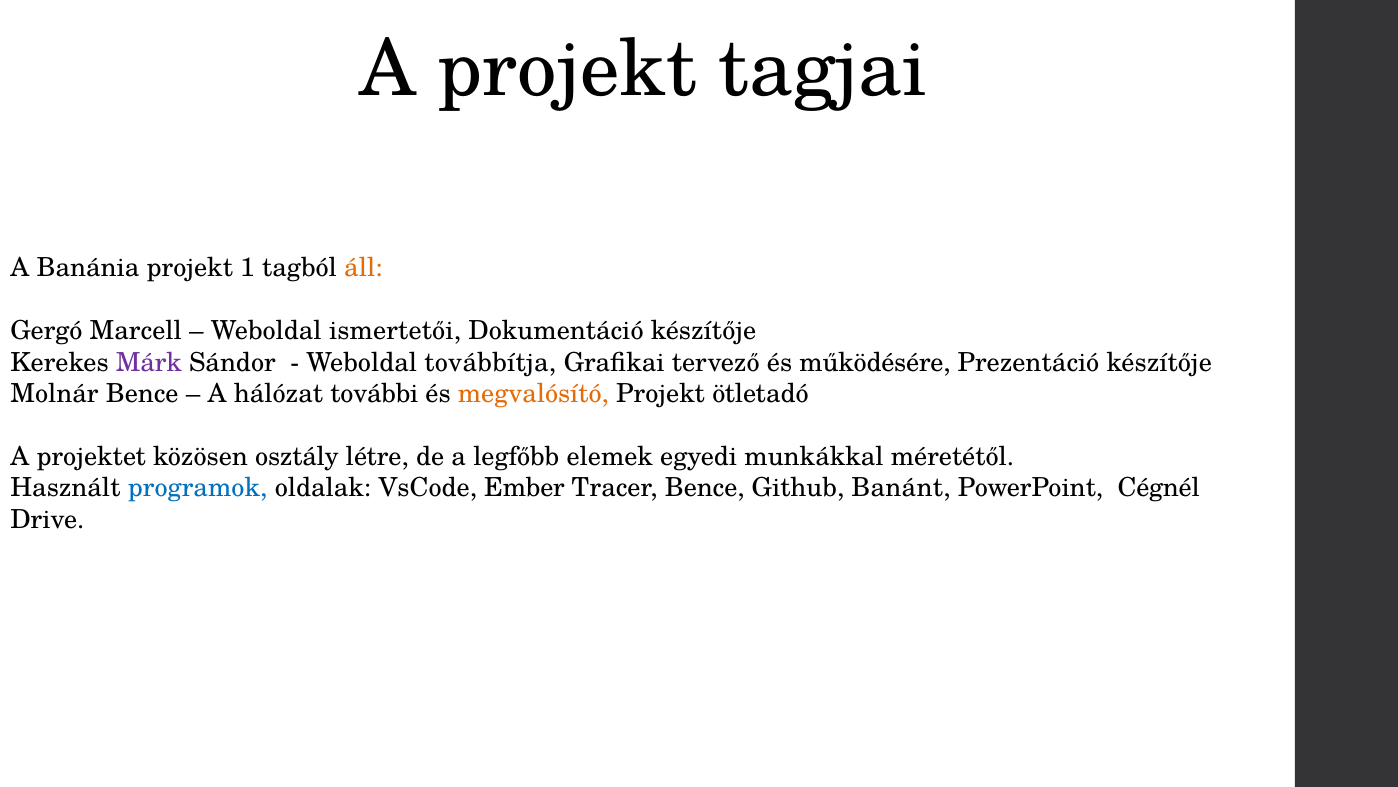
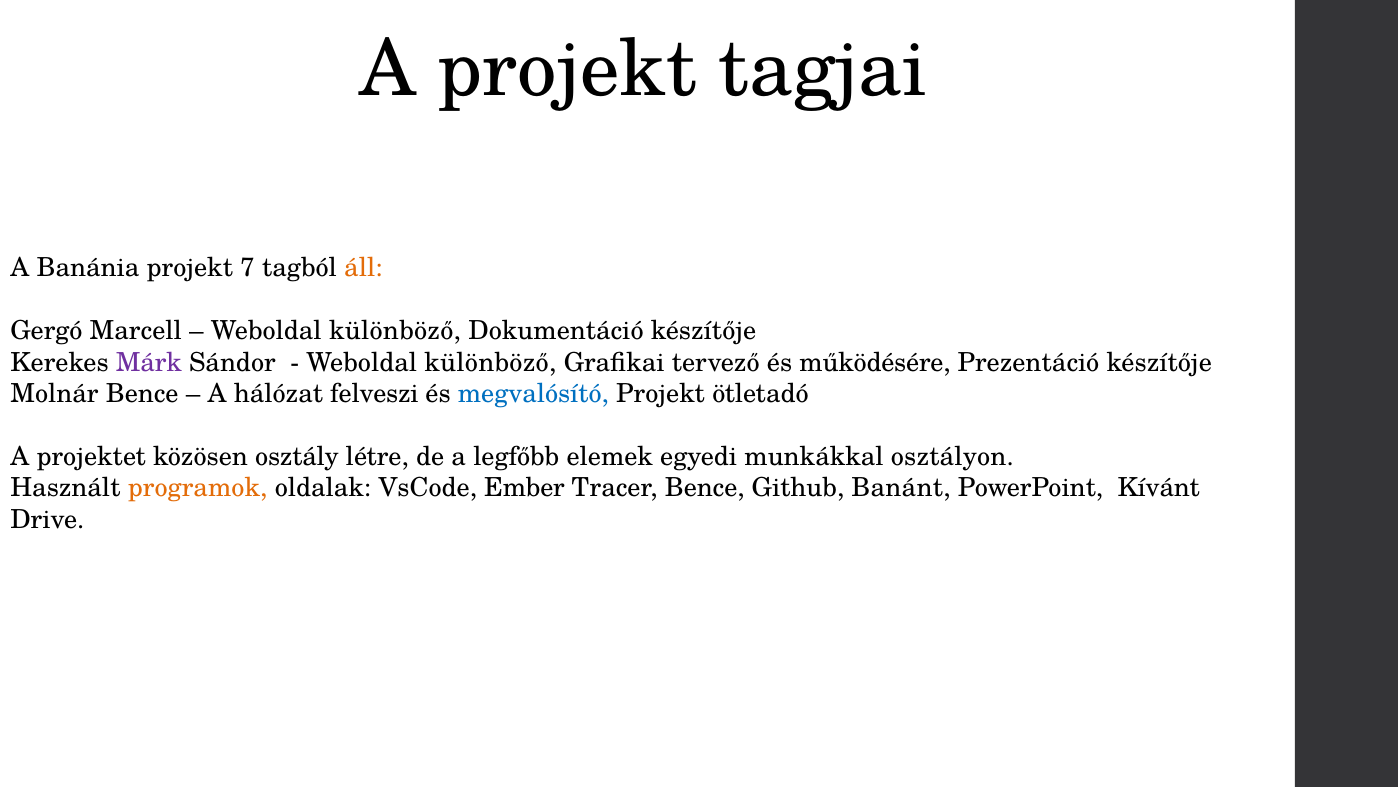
1: 1 -> 7 (247, 268)
ismertetői: ismertetői -> különböző (395, 331)
továbbítja: továbbítja -> különböző (490, 362)
további: további -> felveszi (374, 394)
megvalósító colour: orange -> blue (533, 394)
méretétől: méretétől -> osztályon (952, 456)
programok colour: blue -> orange (198, 488)
Cégnél: Cégnél -> Kívánt (1159, 488)
